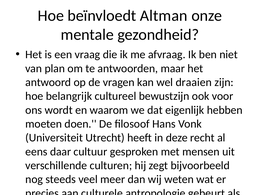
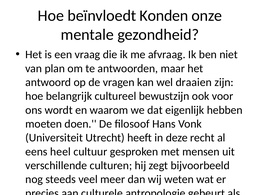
Altman: Altman -> Konden (164, 16)
eens daar: daar -> heel (60, 152)
